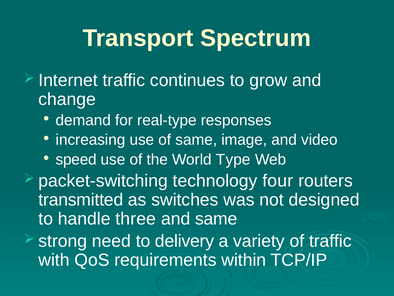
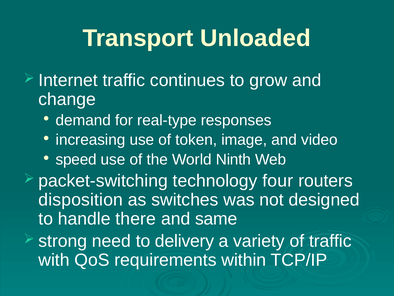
Spectrum: Spectrum -> Unloaded (256, 38)
of same: same -> token (196, 140)
Type: Type -> Ninth (233, 159)
transmitted: transmitted -> disposition (81, 199)
three: three -> there (136, 218)
